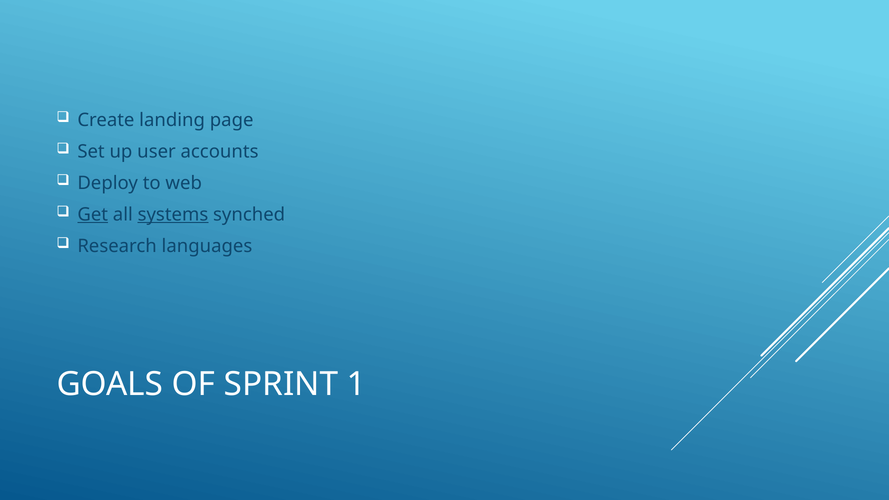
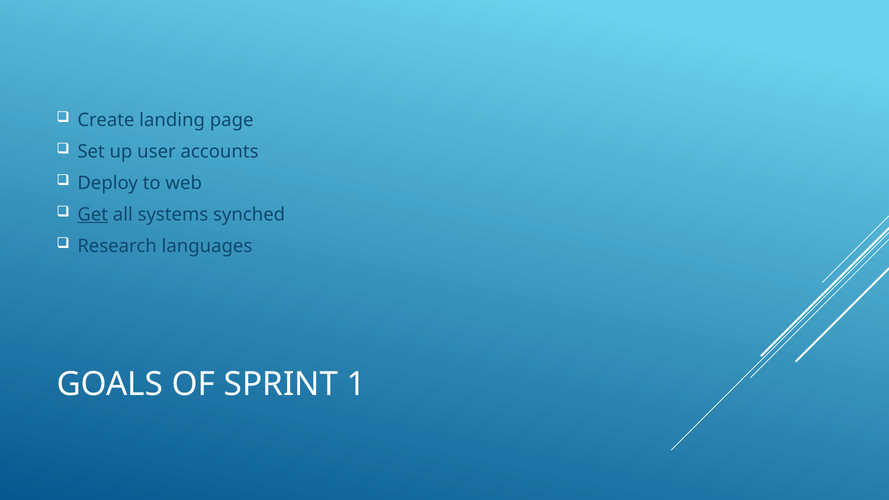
systems underline: present -> none (173, 215)
